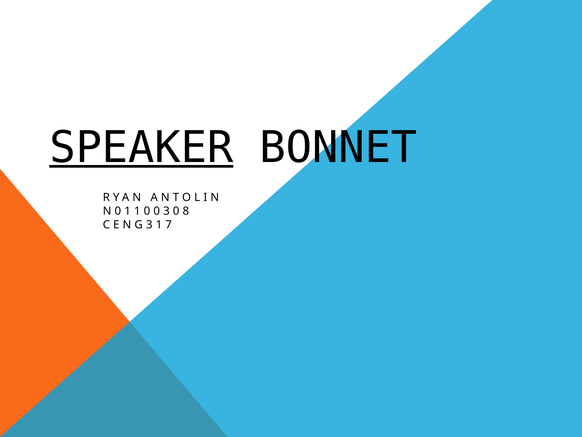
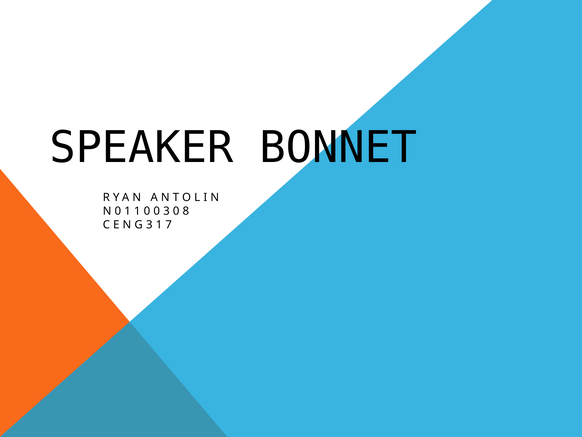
SPEAKER underline: present -> none (141, 147)
